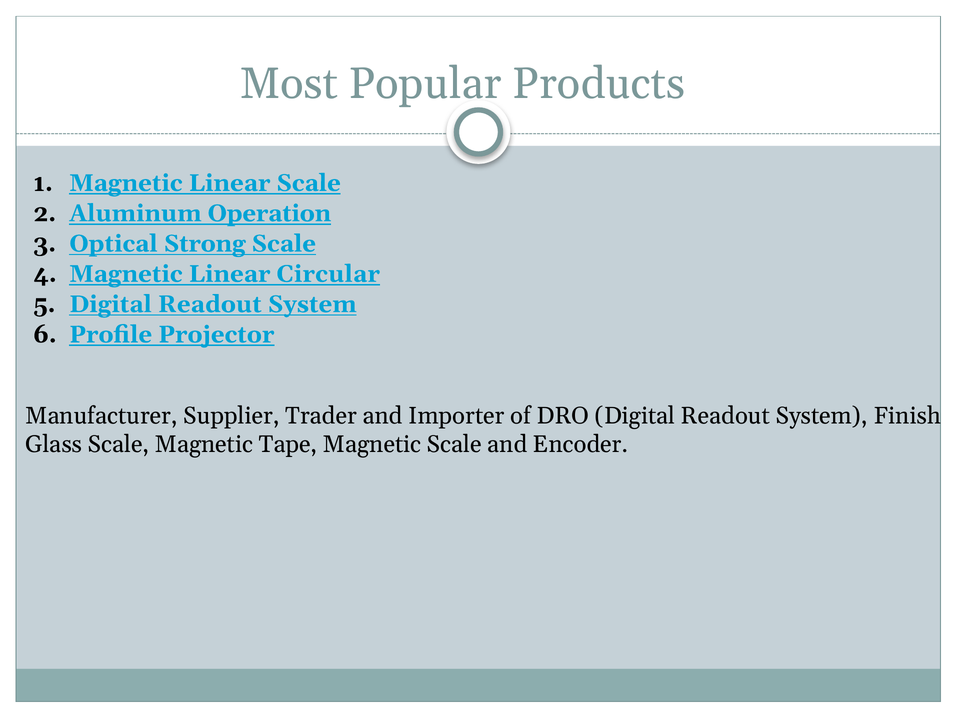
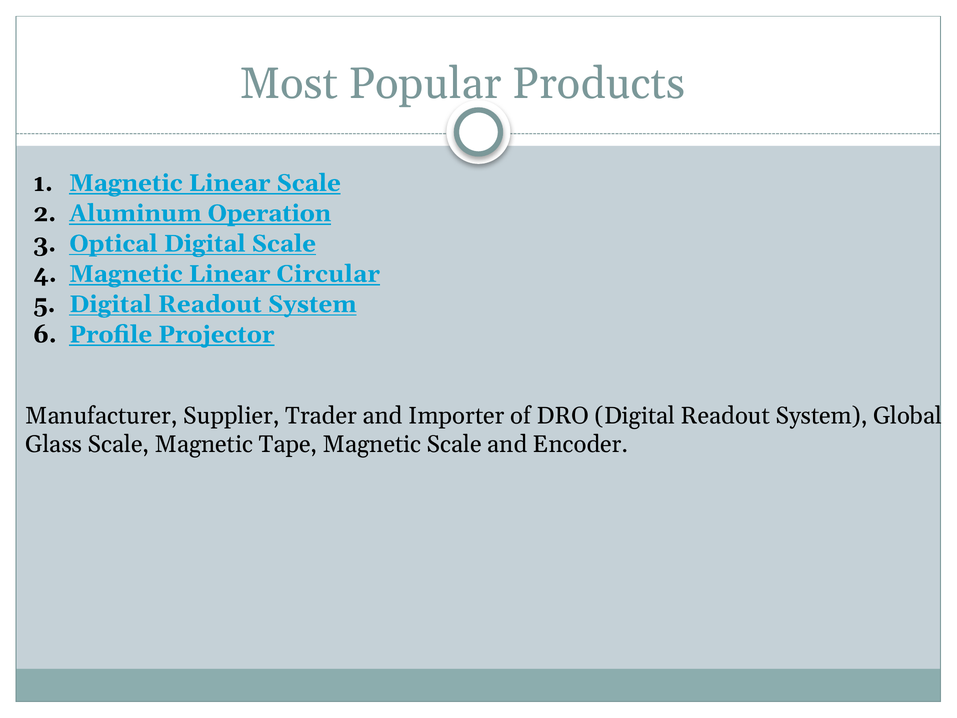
Optical Strong: Strong -> Digital (205, 244)
Finish: Finish -> Global (908, 416)
